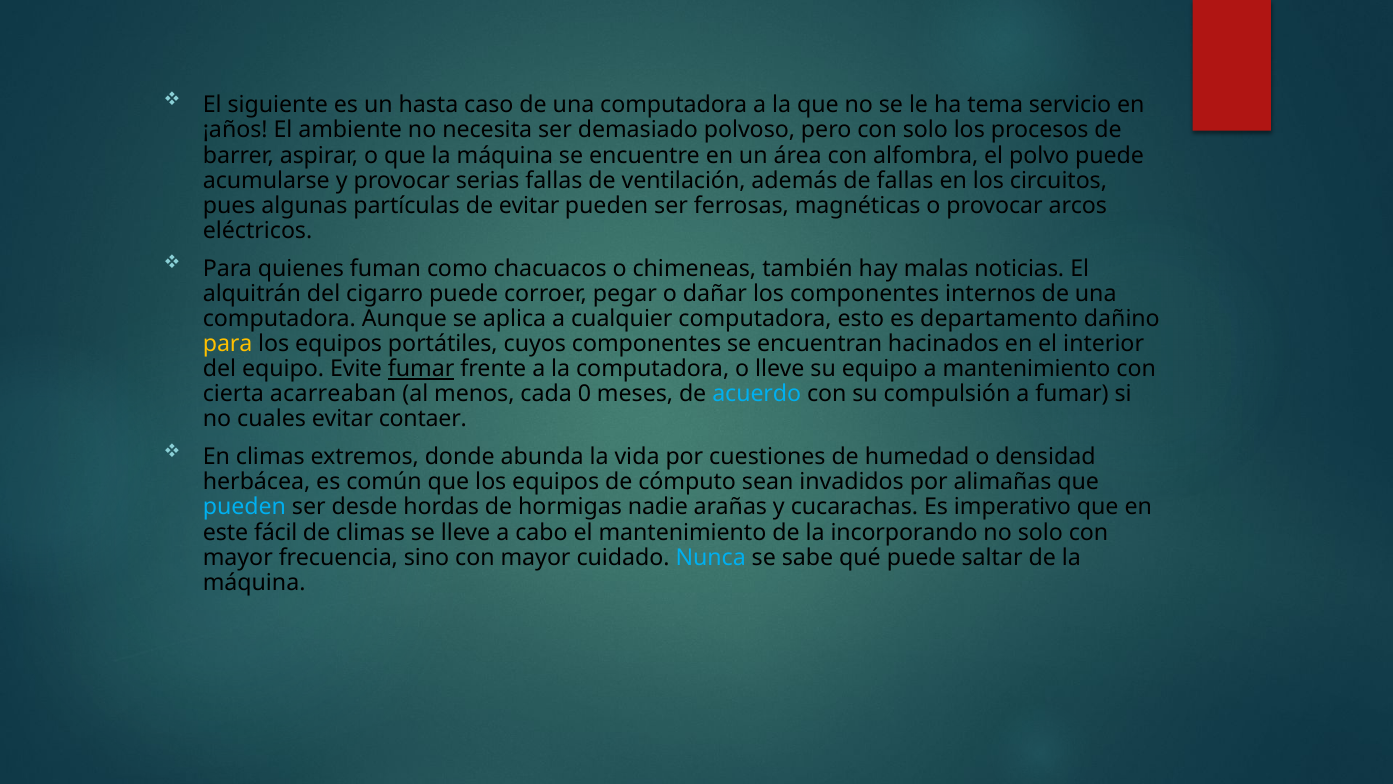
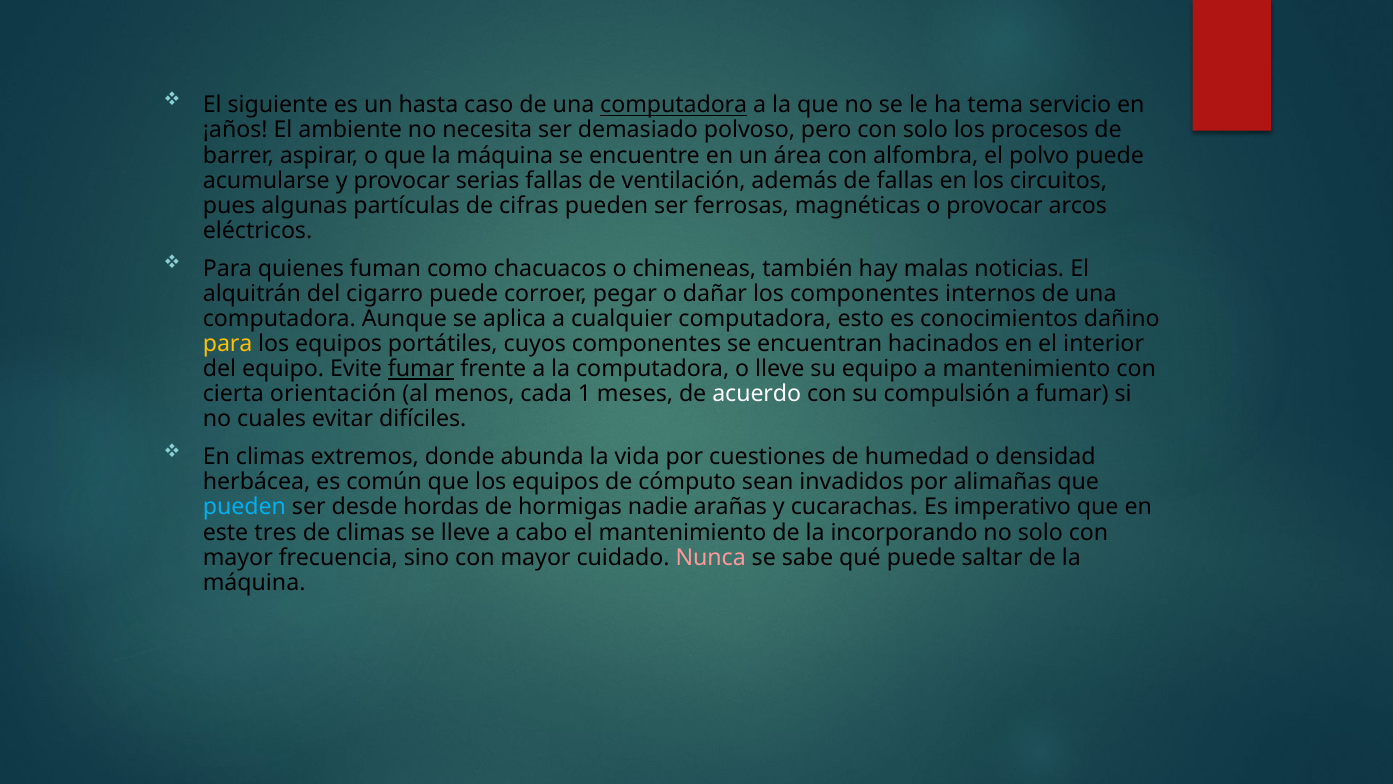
computadora underline: none -> present (674, 105)
de evitar: evitar -> cifras (529, 205)
departamento: departamento -> conocimientos (999, 319)
acarreaban: acarreaban -> orientación (333, 394)
0: 0 -> 1 (584, 394)
acuerdo colour: light blue -> white (757, 394)
contaer: contaer -> difíciles (423, 419)
fácil: fácil -> tres (276, 532)
Nunca colour: light blue -> pink (711, 557)
